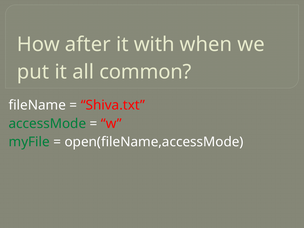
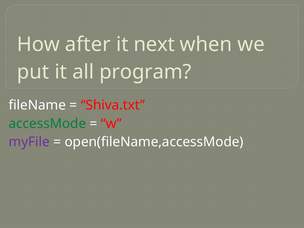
with: with -> next (154, 44)
common: common -> program (145, 72)
myFile colour: green -> purple (29, 142)
